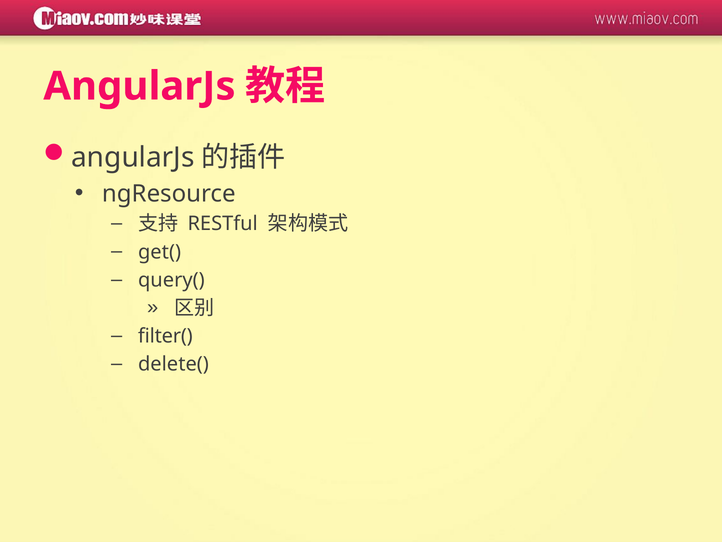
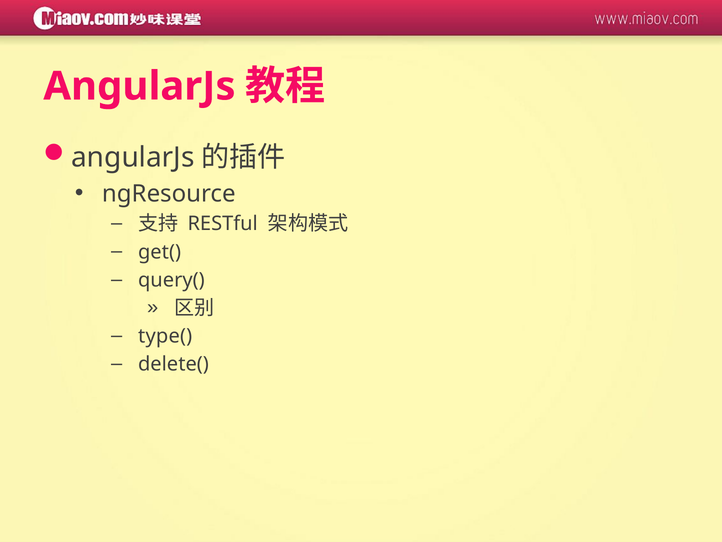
filter(: filter( -> type( (165, 336)
